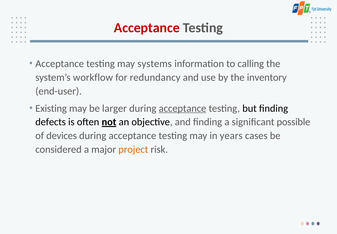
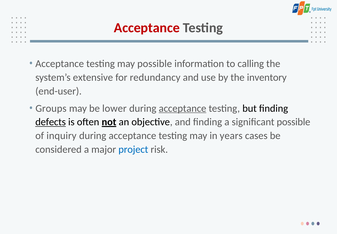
may systems: systems -> possible (155, 63)
workflow: workflow -> extensive (93, 77)
Existing: Existing -> Groups (51, 108)
larger: larger -> lower (114, 108)
defects underline: none -> present (51, 122)
devices: devices -> inquiry (61, 135)
project colour: orange -> blue (133, 149)
